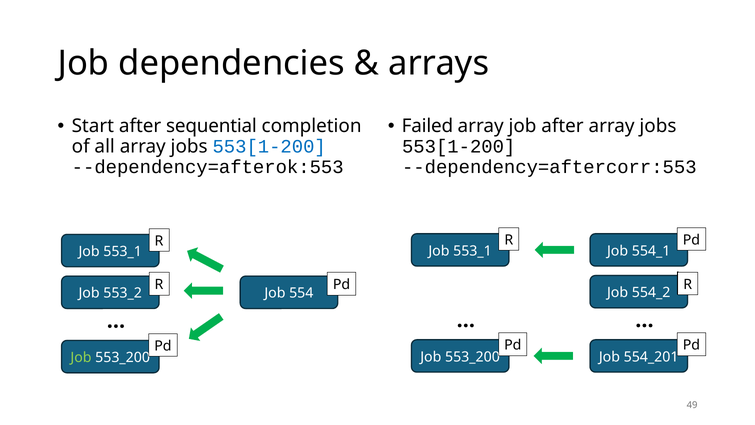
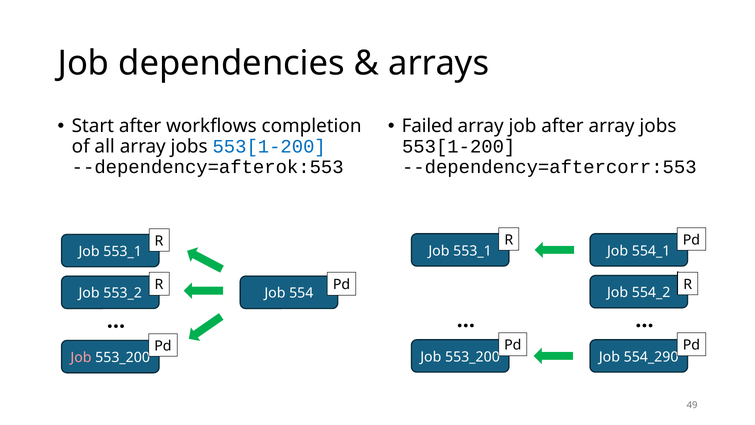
sequential: sequential -> workflows (211, 126)
554_201: 554_201 -> 554_290 (651, 357)
Job colour: light green -> pink (81, 357)
